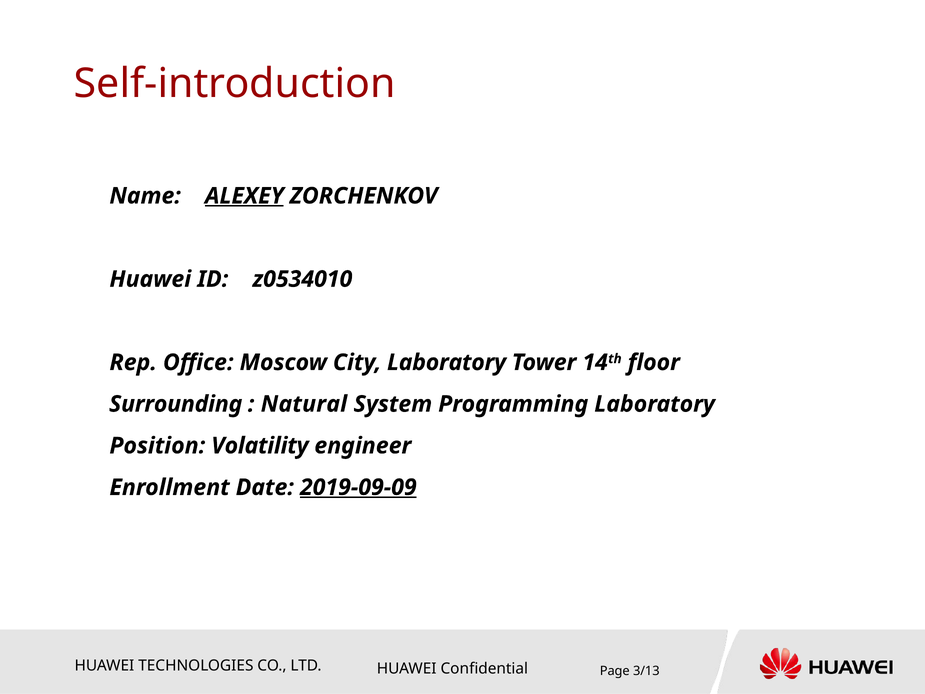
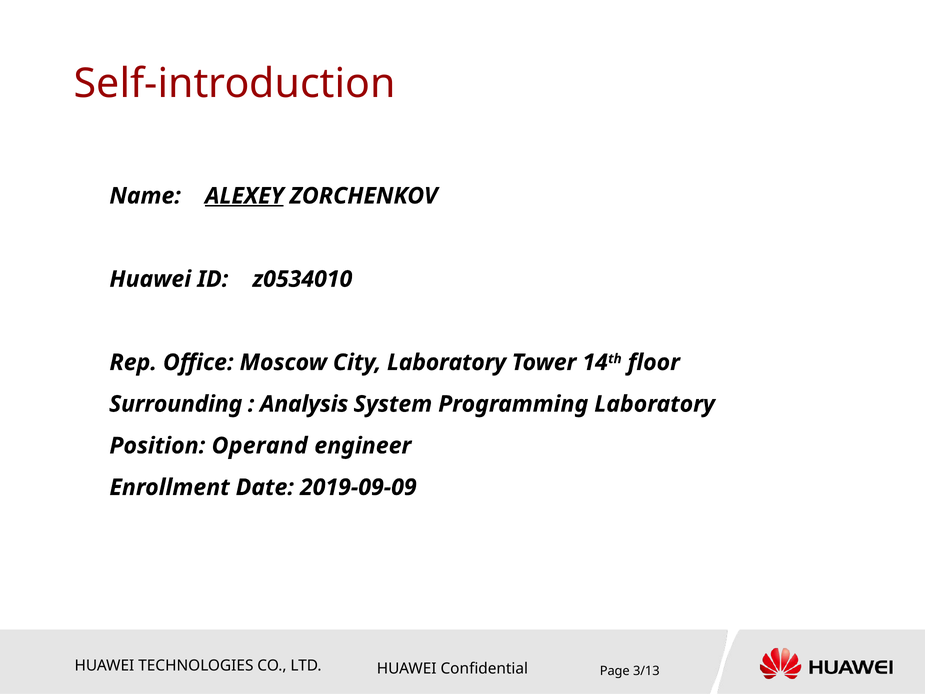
Natural: Natural -> Analysis (304, 404)
Volatility: Volatility -> Operand (260, 446)
2019-09-09 underline: present -> none (358, 487)
